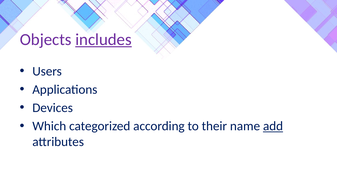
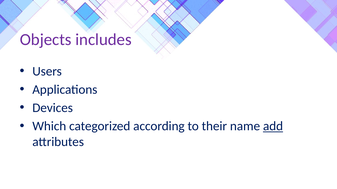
includes underline: present -> none (104, 40)
